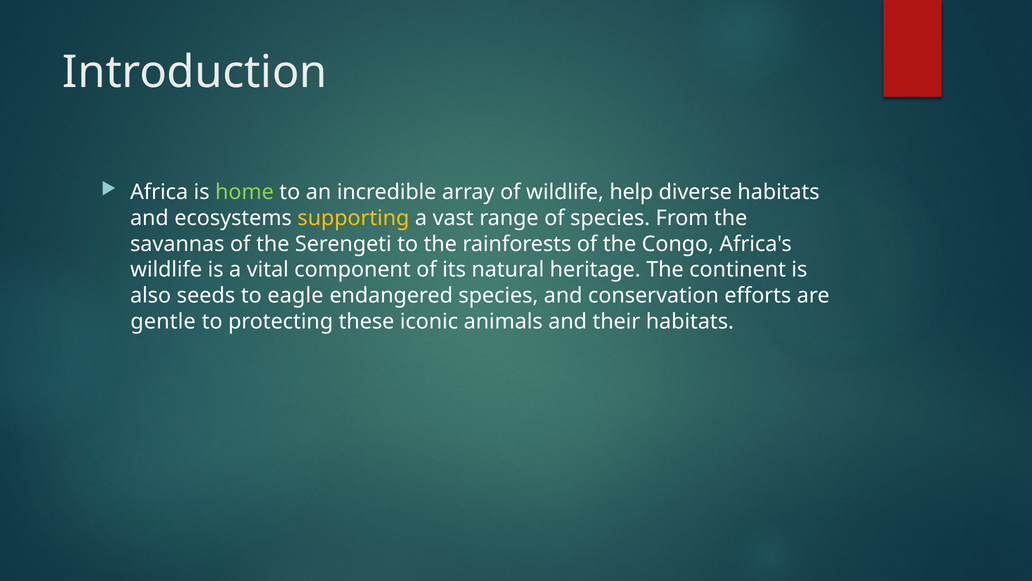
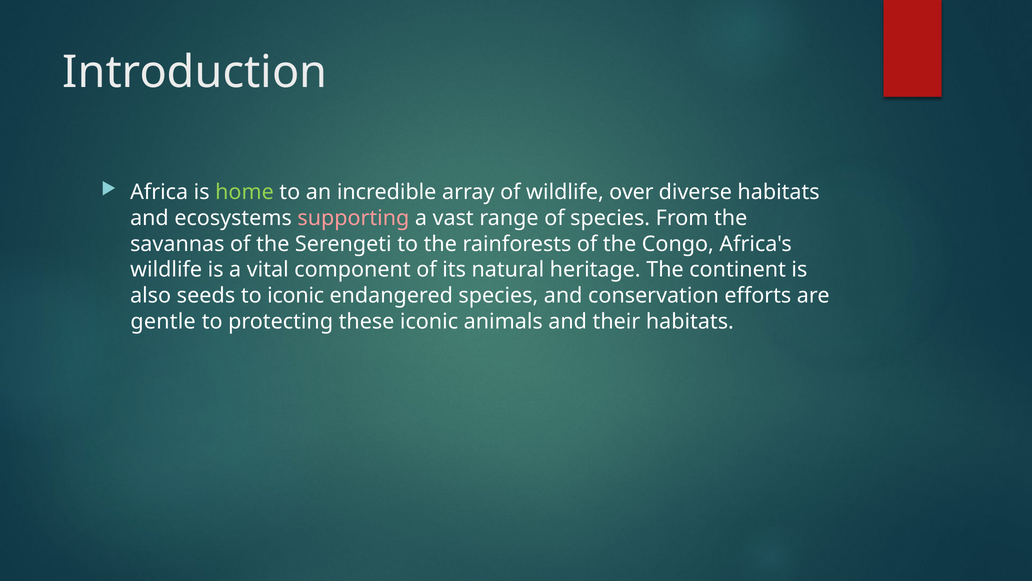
help: help -> over (631, 192)
supporting colour: yellow -> pink (353, 218)
to eagle: eagle -> iconic (296, 295)
